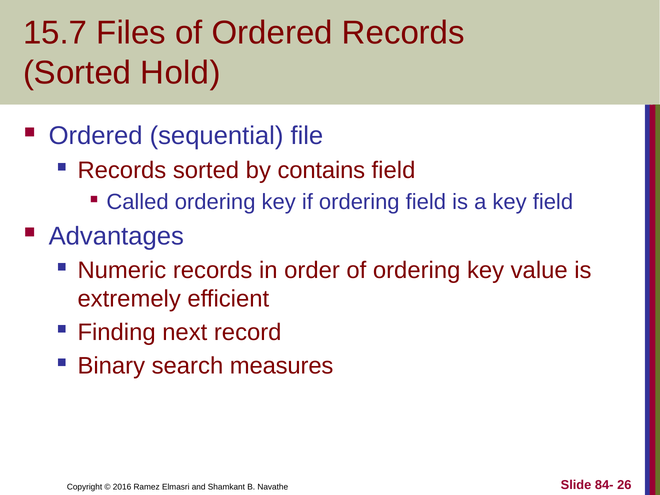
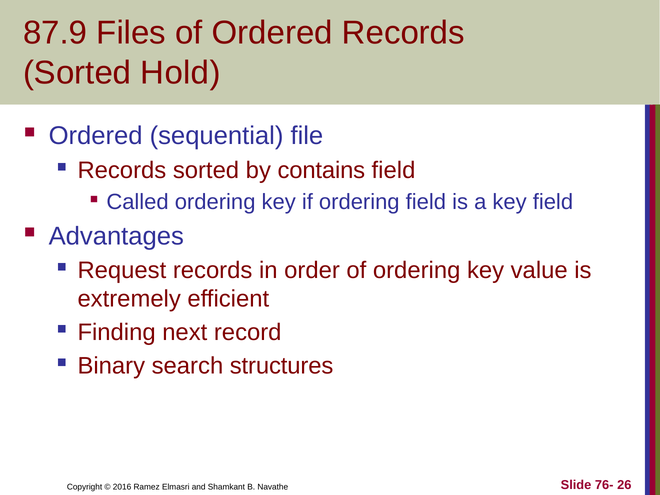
15.7: 15.7 -> 87.9 (55, 33)
Numeric: Numeric -> Request (122, 270)
measures: measures -> structures (282, 366)
84-: 84- -> 76- (604, 485)
